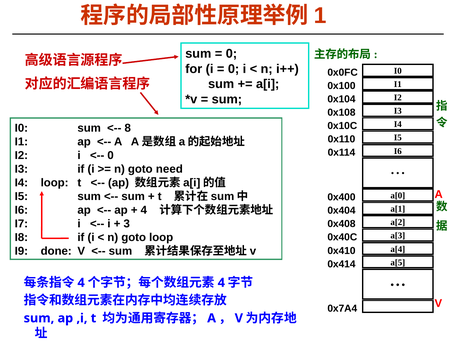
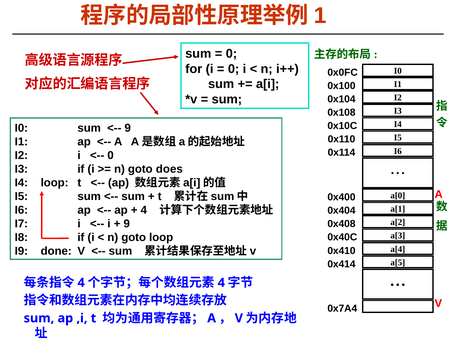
8: 8 -> 9 (128, 128)
need: need -> does (169, 169)
3: 3 -> 9 (127, 224)
